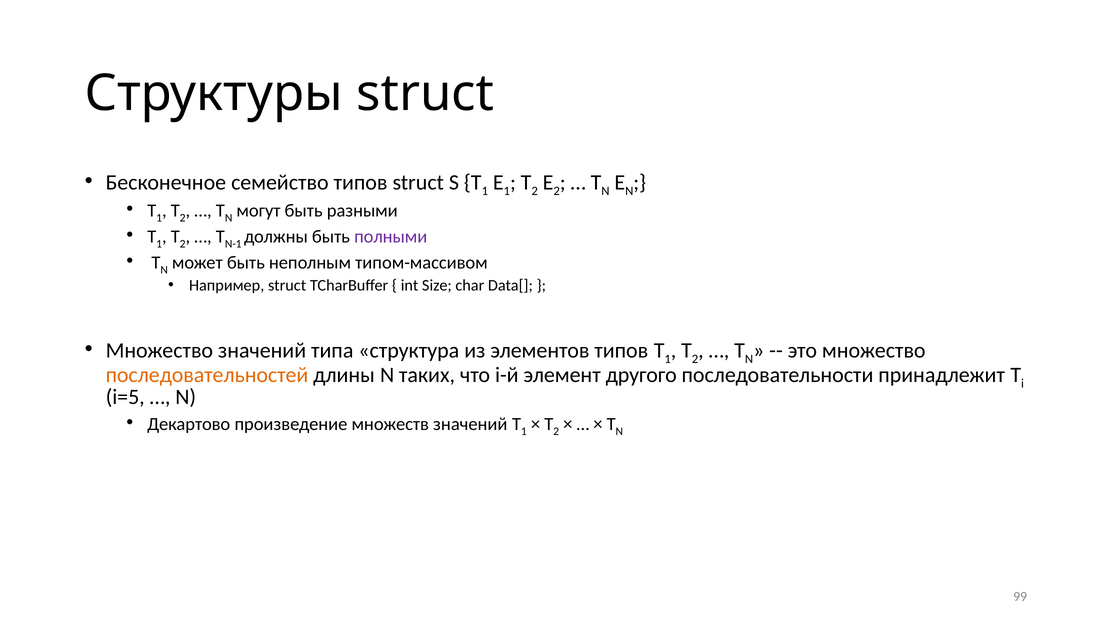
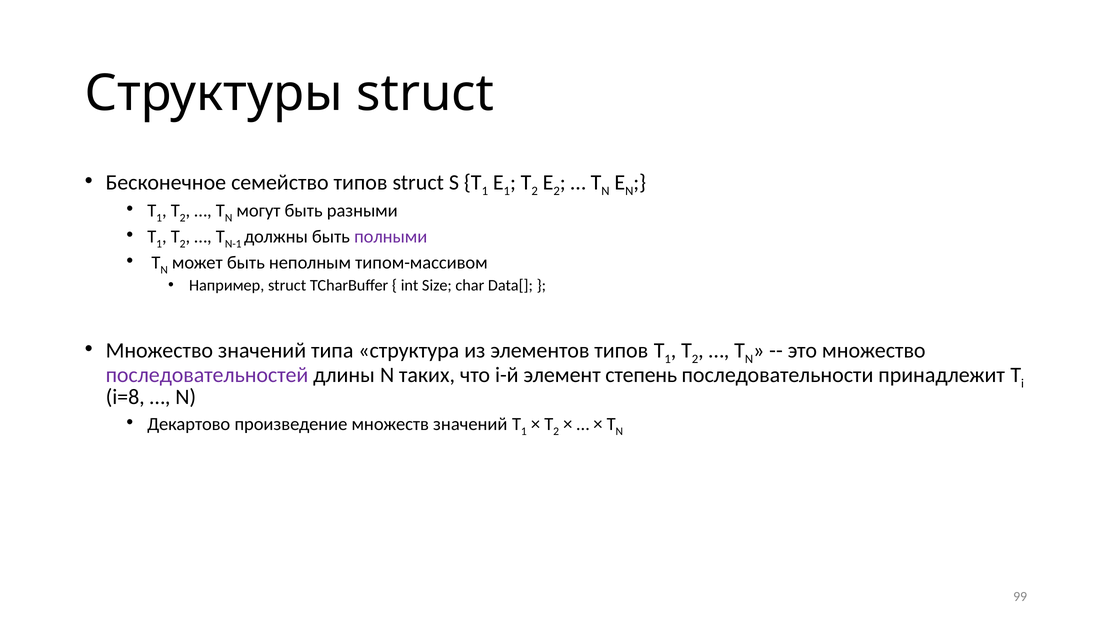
последовательностей colour: orange -> purple (207, 375)
другого: другого -> степень (641, 375)
i=5: i=5 -> i=8 (125, 397)
